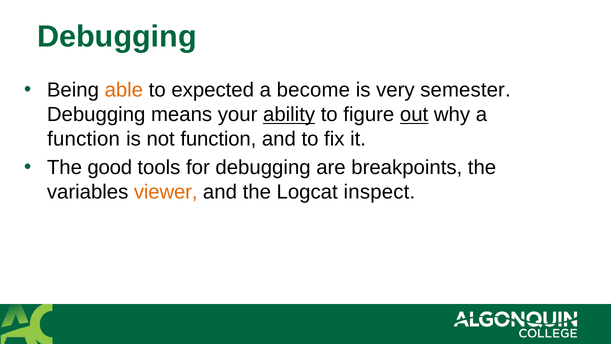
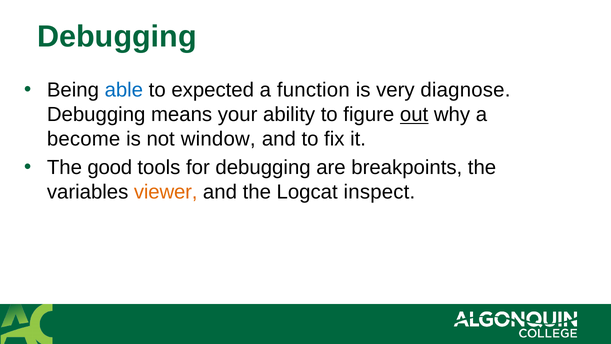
able colour: orange -> blue (124, 90)
become: become -> function (313, 90)
semester: semester -> diagnose (465, 90)
ability underline: present -> none (289, 115)
function: function -> become (84, 139)
not function: function -> window (218, 139)
